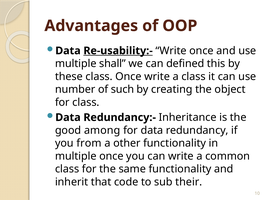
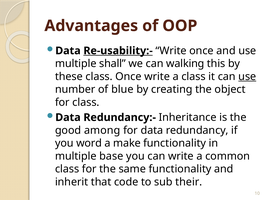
defined: defined -> walking (185, 63)
use underline: none -> present (247, 76)
such: such -> blue (122, 89)
from: from -> word (89, 143)
other: other -> make (127, 143)
multiple once: once -> base (111, 156)
